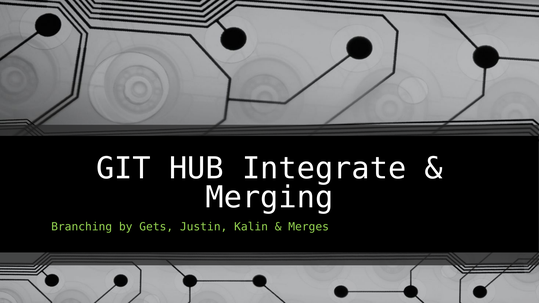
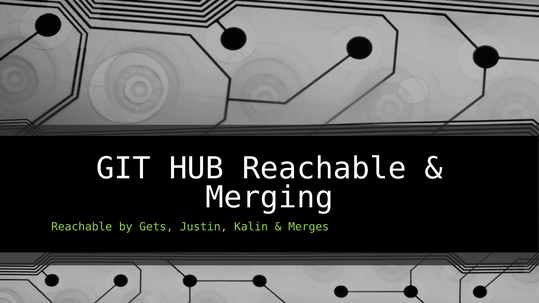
HUB Integrate: Integrate -> Reachable (324, 169)
Branching: Branching -> Reachable (82, 227)
